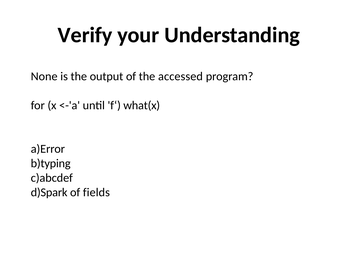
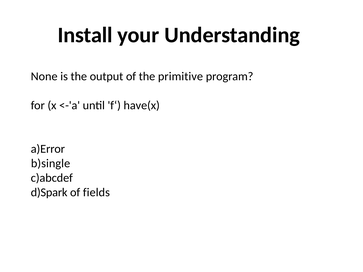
Verify: Verify -> Install (85, 35)
accessed: accessed -> primitive (180, 76)
what(x: what(x -> have(x (142, 105)
b)typing: b)typing -> b)single (51, 164)
